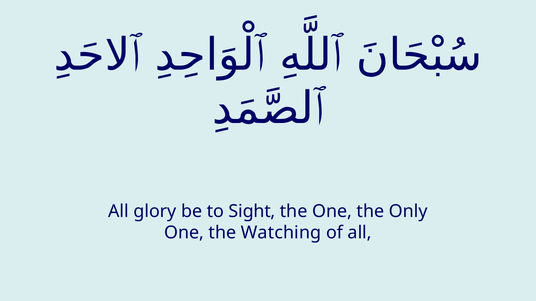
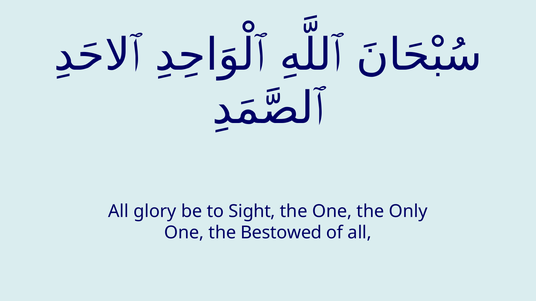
Watching: Watching -> Bestowed (281, 233)
